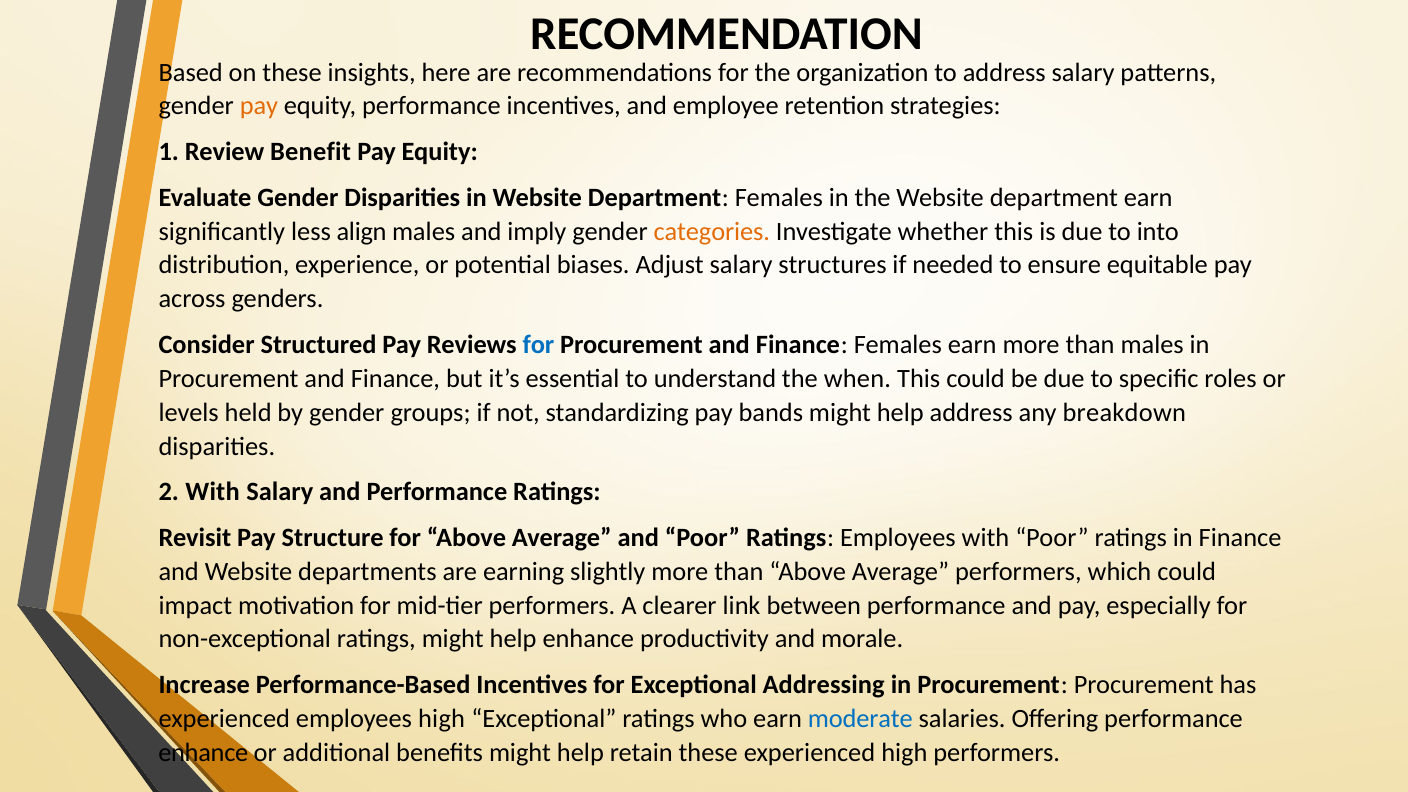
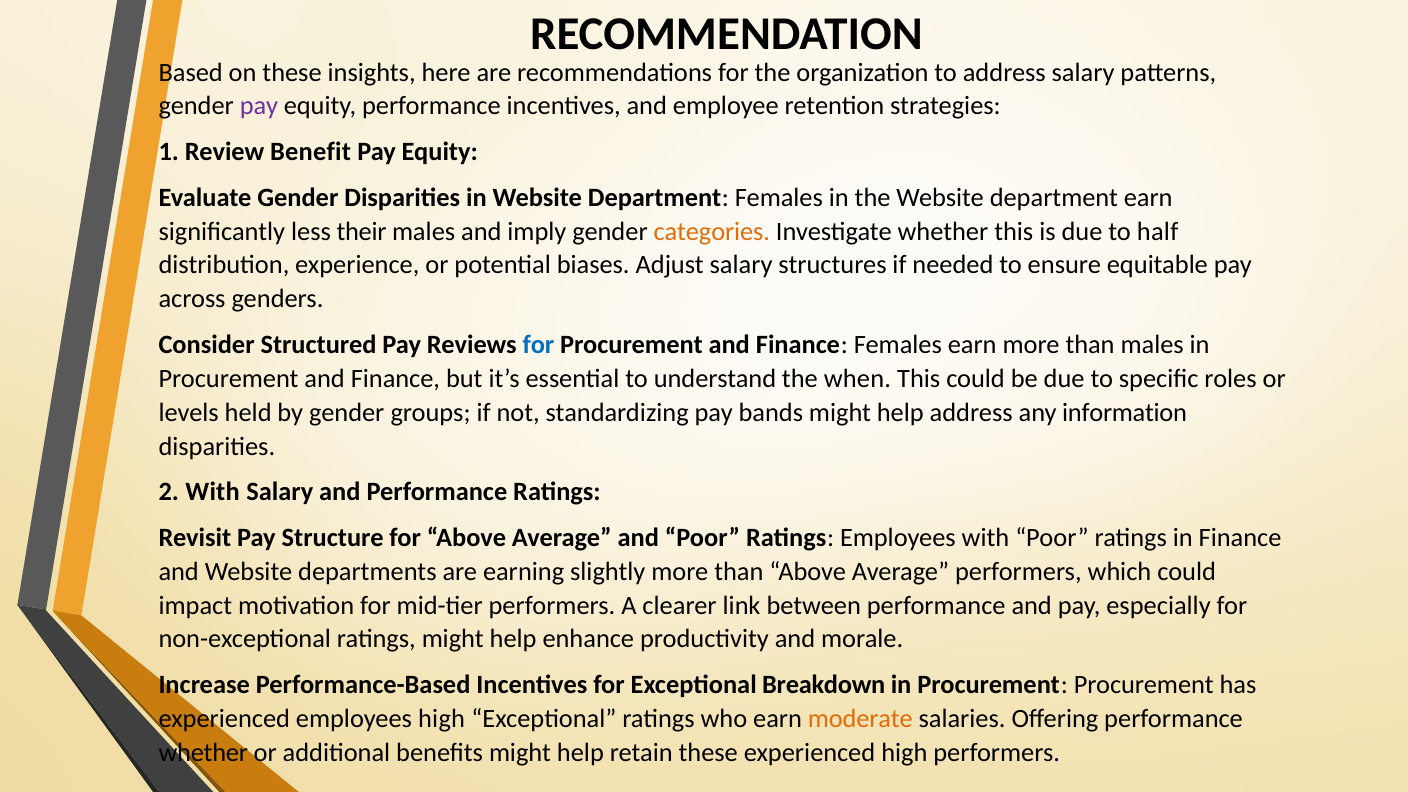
pay colour: orange -> purple (259, 106)
align: align -> their (362, 231)
into: into -> half (1158, 231)
breakdown: breakdown -> information (1125, 412)
Addressing: Addressing -> Breakdown (824, 685)
moderate colour: blue -> orange (860, 719)
enhance: enhance -> whether (203, 753)
